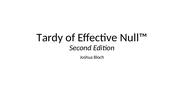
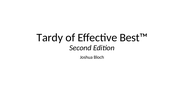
Null™: Null™ -> Best™ (134, 38)
